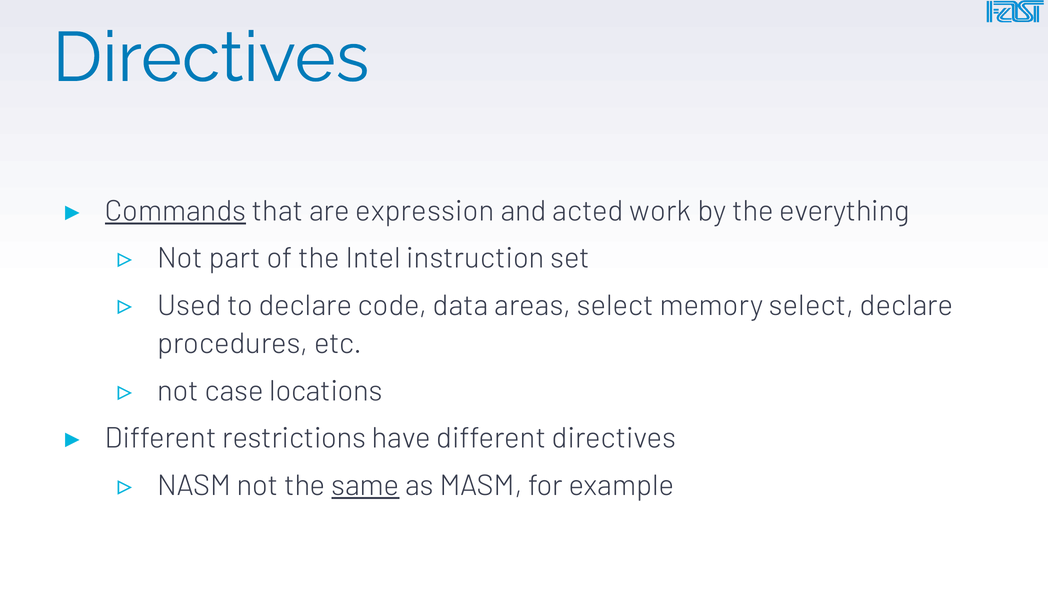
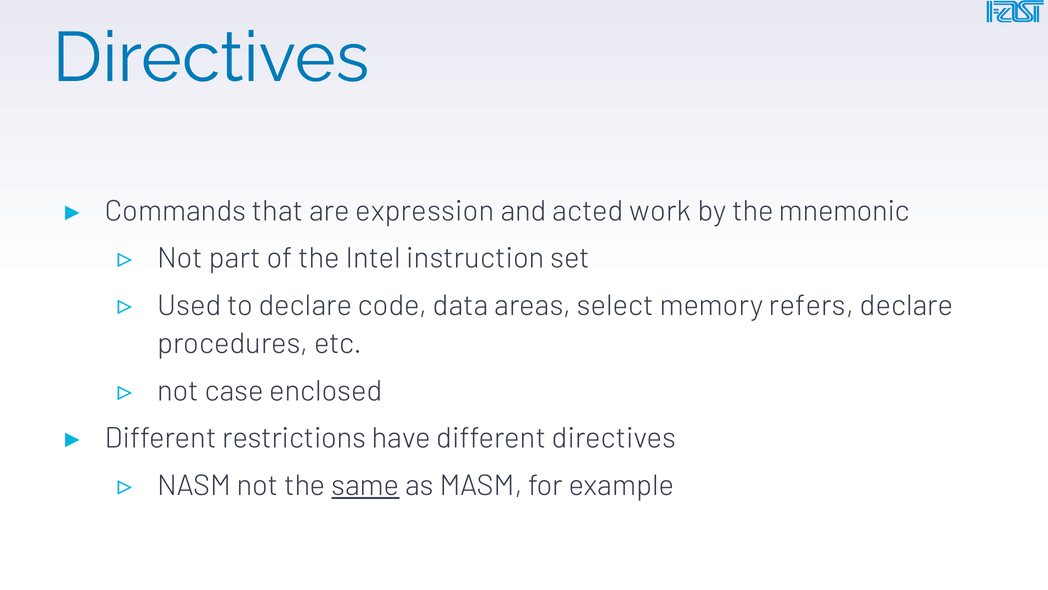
Commands underline: present -> none (175, 211)
everything: everything -> mnemonic (844, 211)
memory select: select -> refers (811, 305)
locations: locations -> enclosed (326, 391)
